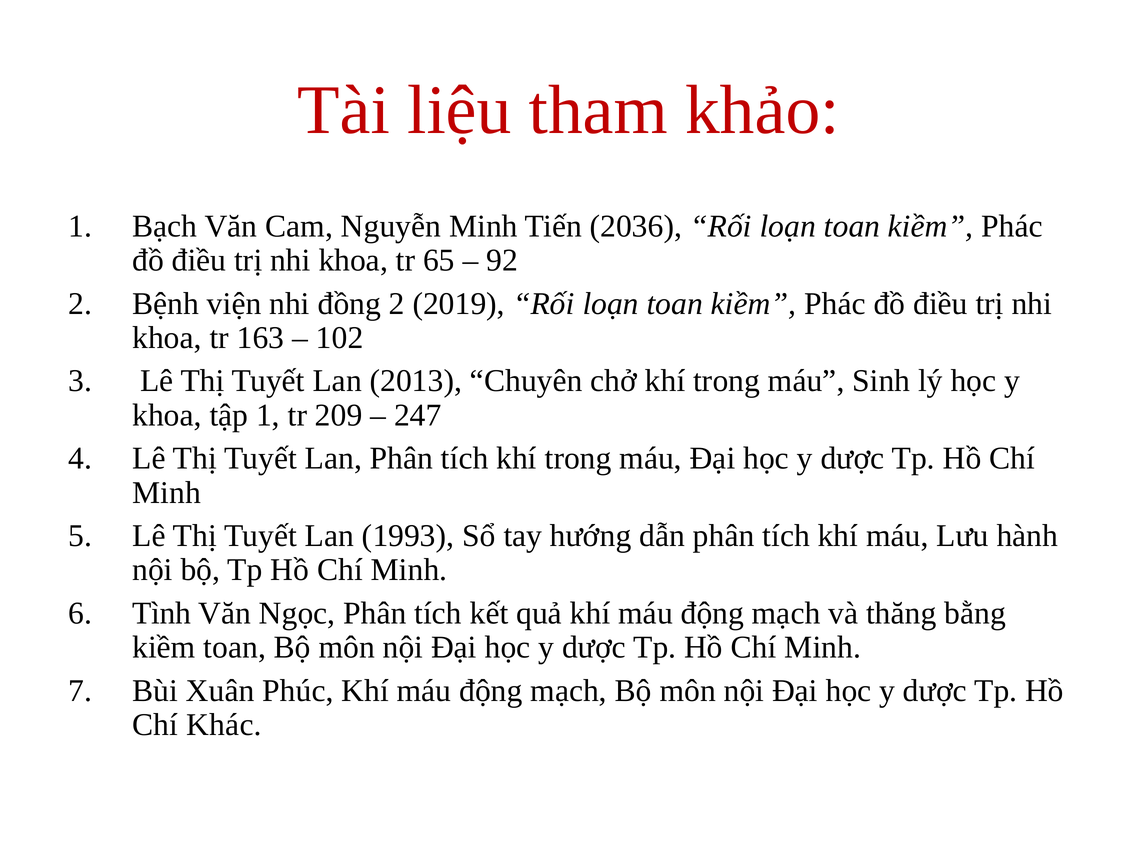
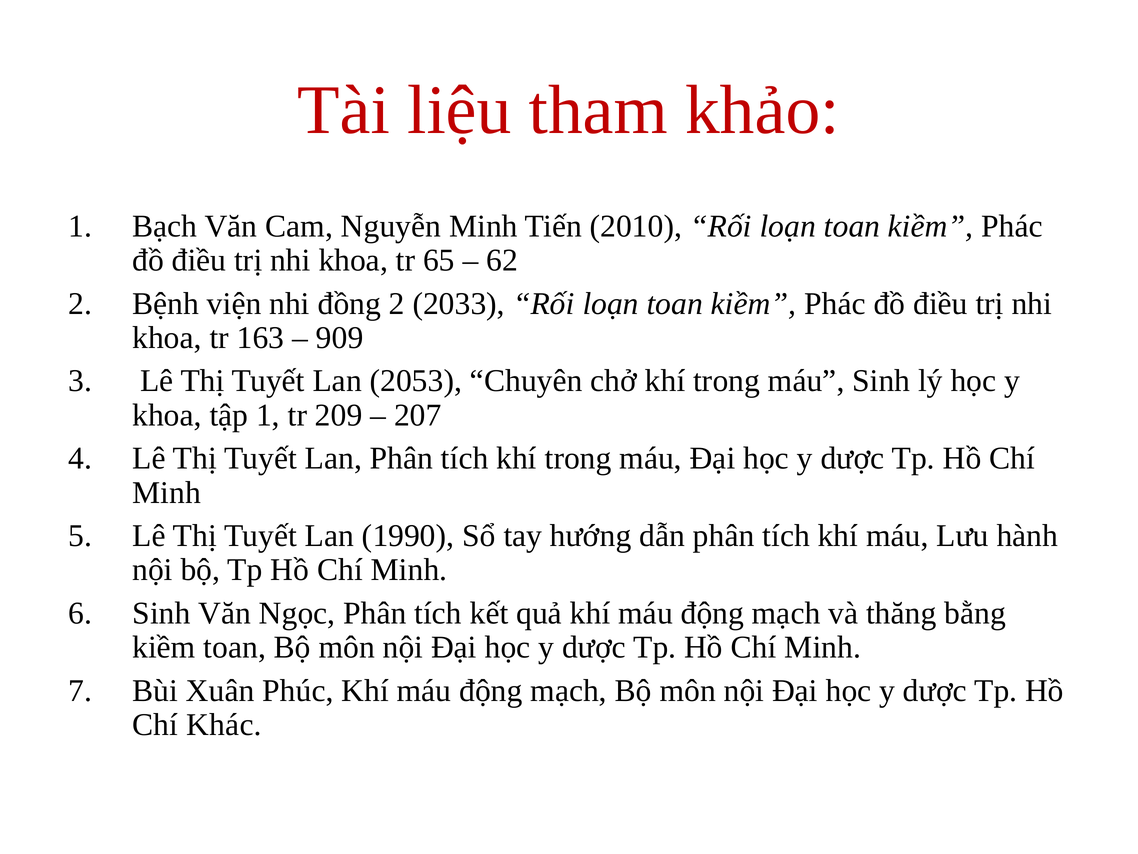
2036: 2036 -> 2010 (636, 226)
92: 92 -> 62 (502, 260)
2019: 2019 -> 2033 (459, 303)
102: 102 -> 909 (340, 338)
2013: 2013 -> 2053 (416, 381)
247: 247 -> 207 (418, 415)
1993: 1993 -> 1990 (408, 536)
Tình: Tình -> Sinh (161, 613)
